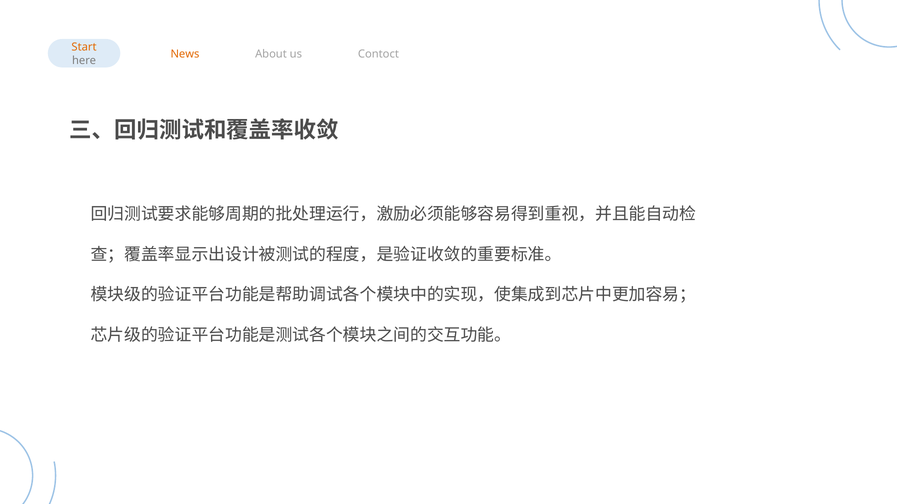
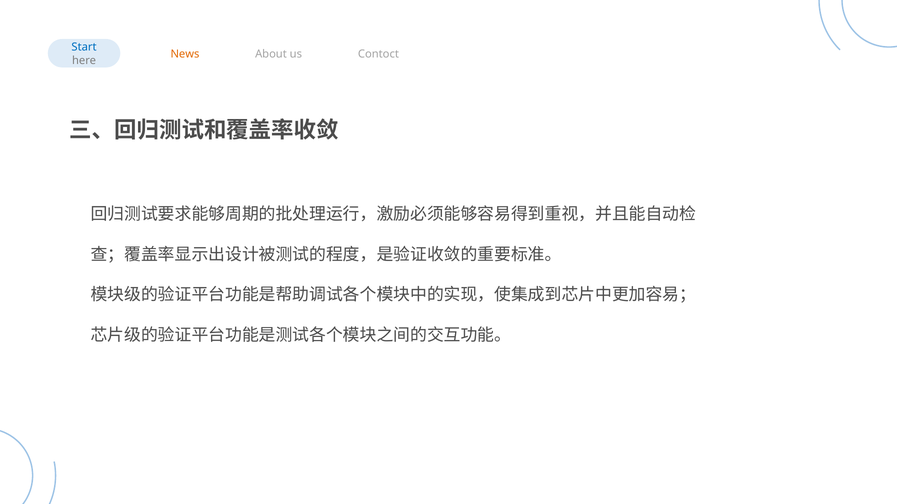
Start colour: orange -> blue (84, 47)
